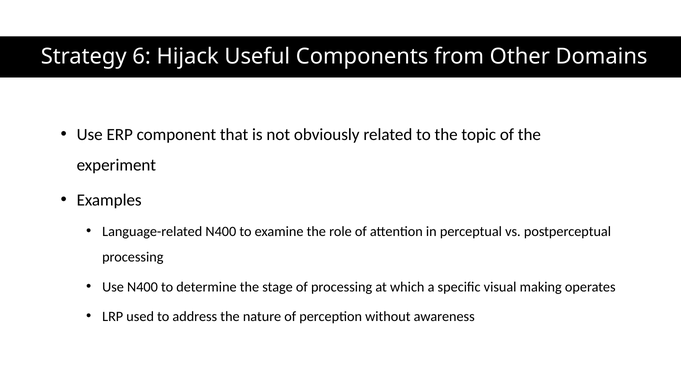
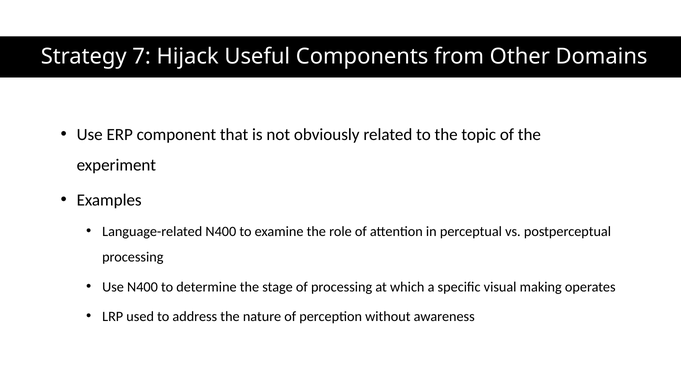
6: 6 -> 7 (142, 57)
